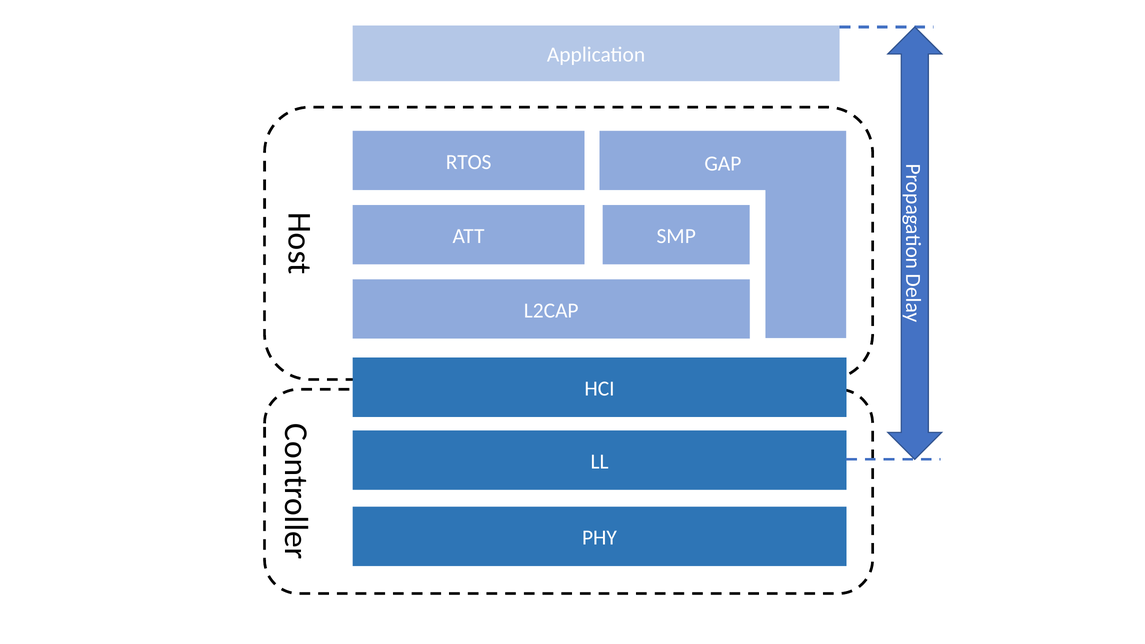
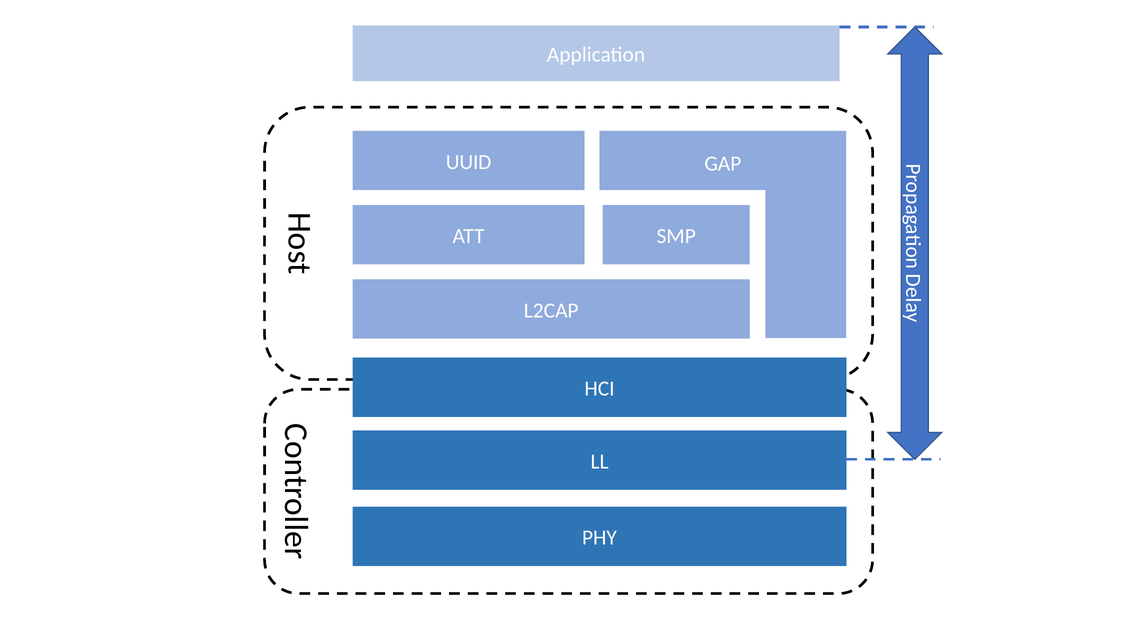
RTOS: RTOS -> UUID (469, 162)
